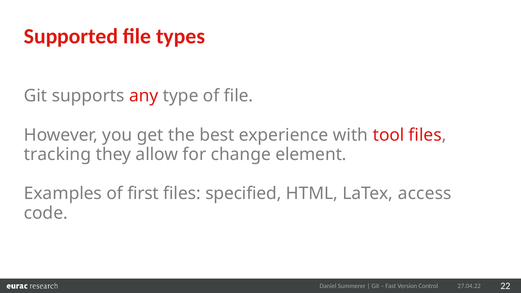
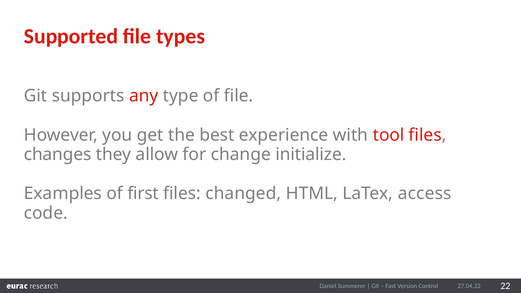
tracking: tracking -> changes (58, 155)
element: element -> initialize (311, 155)
specified: specified -> changed (243, 194)
